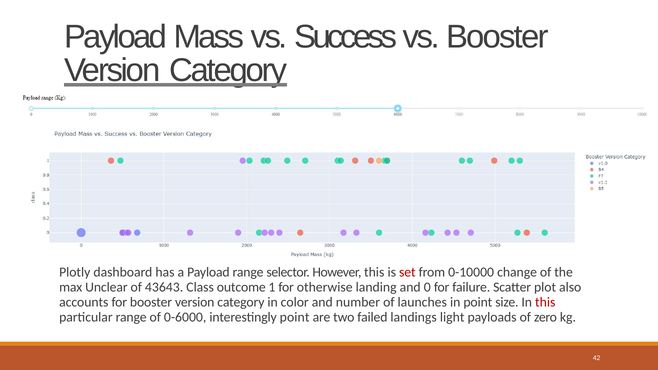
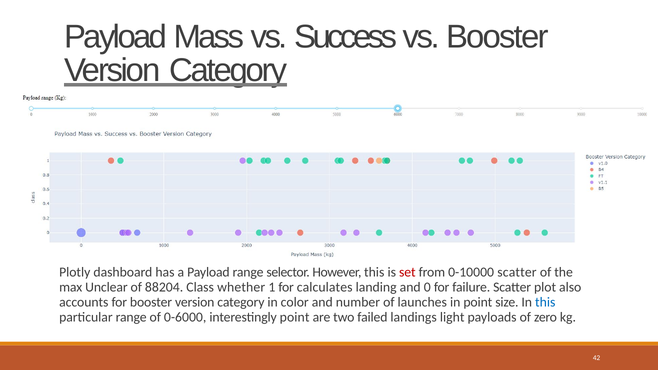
0-10000 change: change -> scatter (517, 272)
43643: 43643 -> 88204 (164, 287)
outcome: outcome -> whether (241, 287)
otherwise: otherwise -> calculates (325, 287)
this colour: red -> blue (545, 302)
